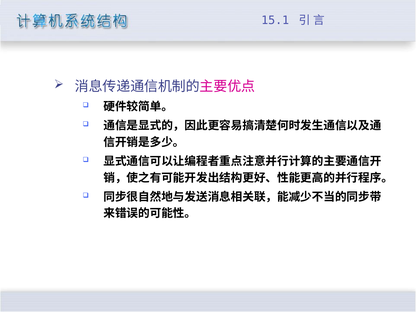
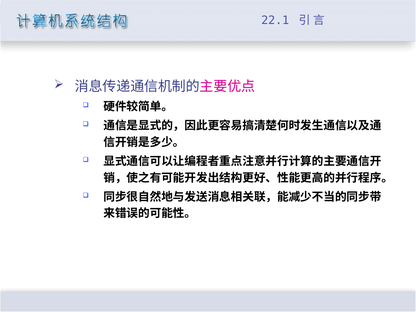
15.1: 15.1 -> 22.1 (275, 20)
